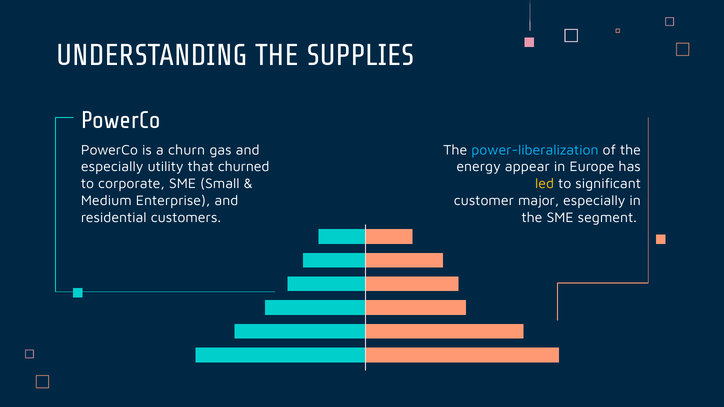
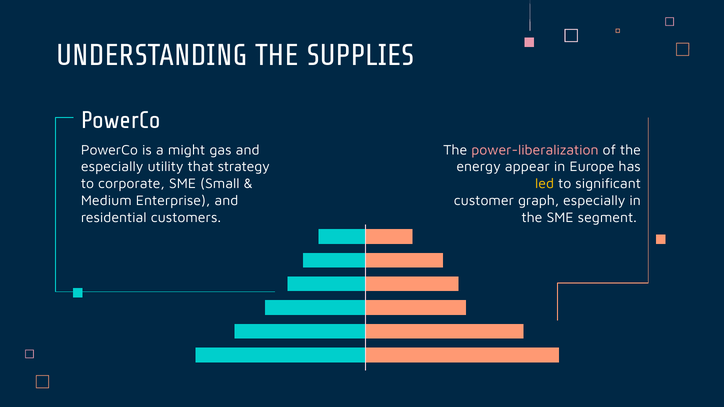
churn: churn -> might (187, 150)
power-liberalization colour: light blue -> pink (535, 150)
churned: churned -> strategy (244, 167)
major: major -> graph (539, 201)
